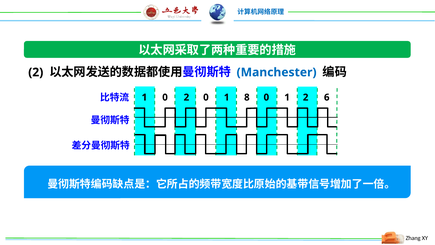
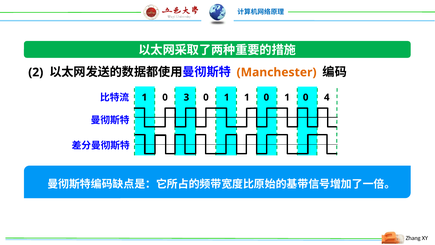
Manchester colour: blue -> orange (277, 72)
0 2: 2 -> 3 (186, 97)
8: 8 -> 1 (247, 97)
2: 2 -> 0 (306, 97)
6: 6 -> 4 (327, 97)
